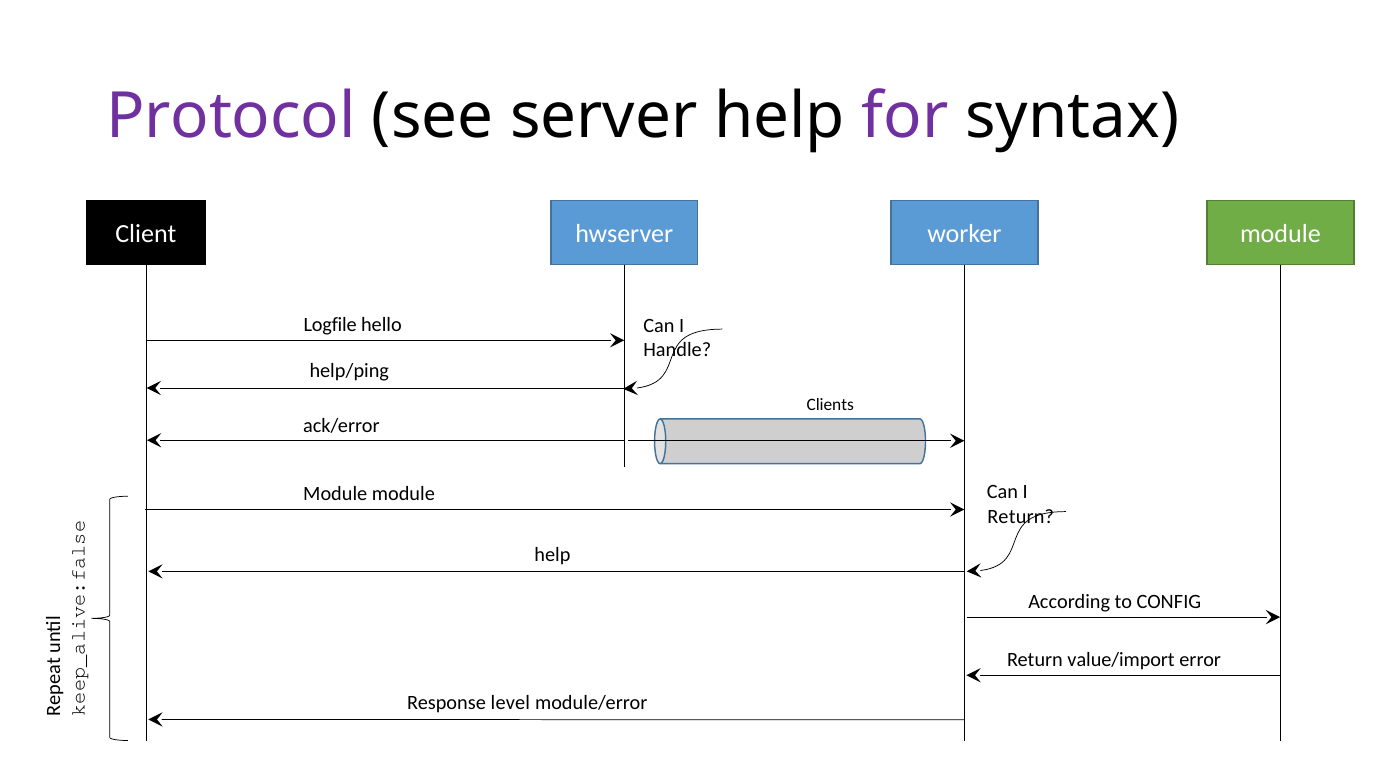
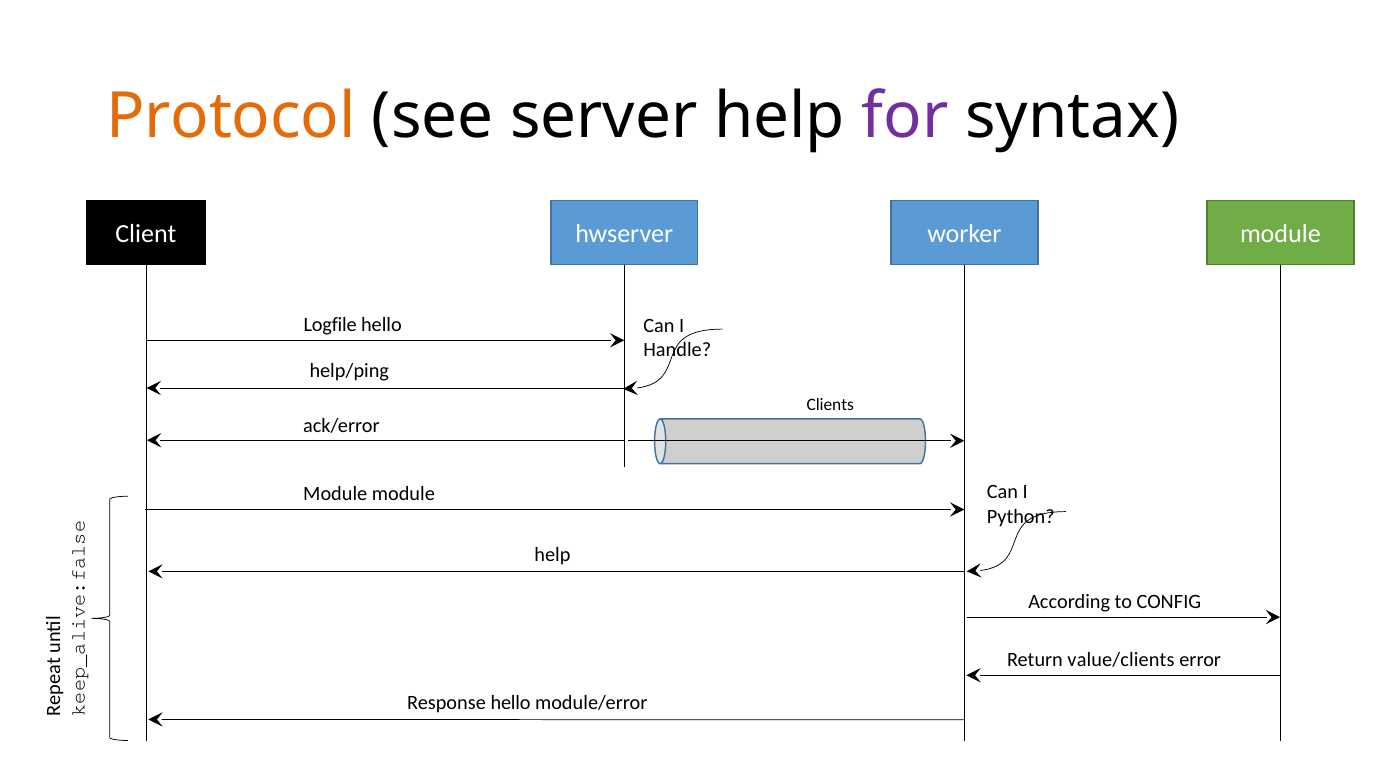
Protocol colour: purple -> orange (231, 117)
Return: Return -> Python (1021, 516)
value/import: value/import -> value/clients (1121, 659)
Response level: level -> hello (511, 703)
